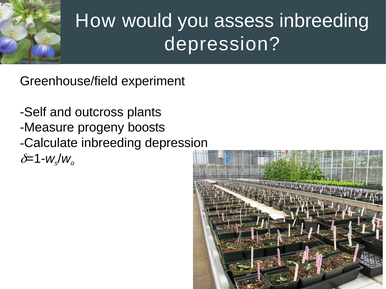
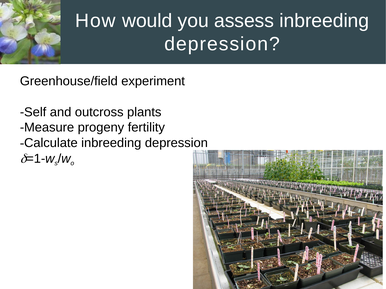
boosts: boosts -> fertility (146, 128)
